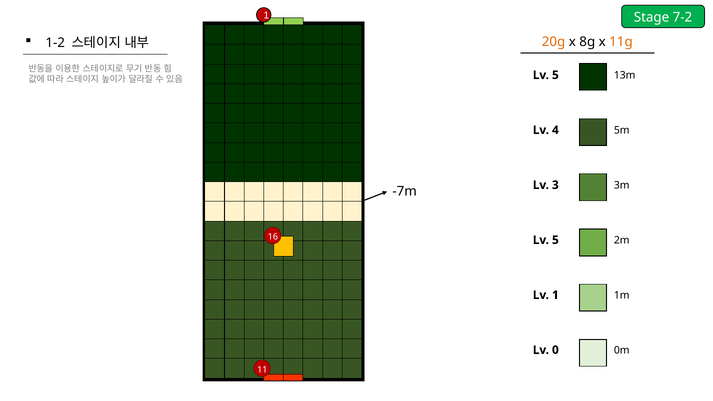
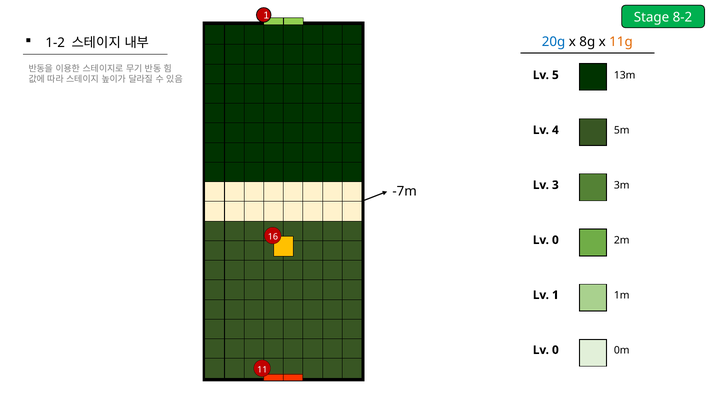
7-2: 7-2 -> 8-2 (682, 17)
20g colour: orange -> blue (554, 42)
5: 5 -> 0 (555, 240)
